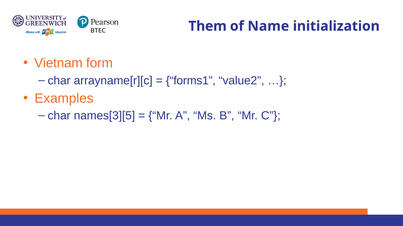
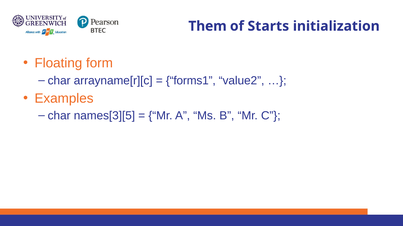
Name: Name -> Starts (268, 26)
Vietnam: Vietnam -> Floating (58, 63)
